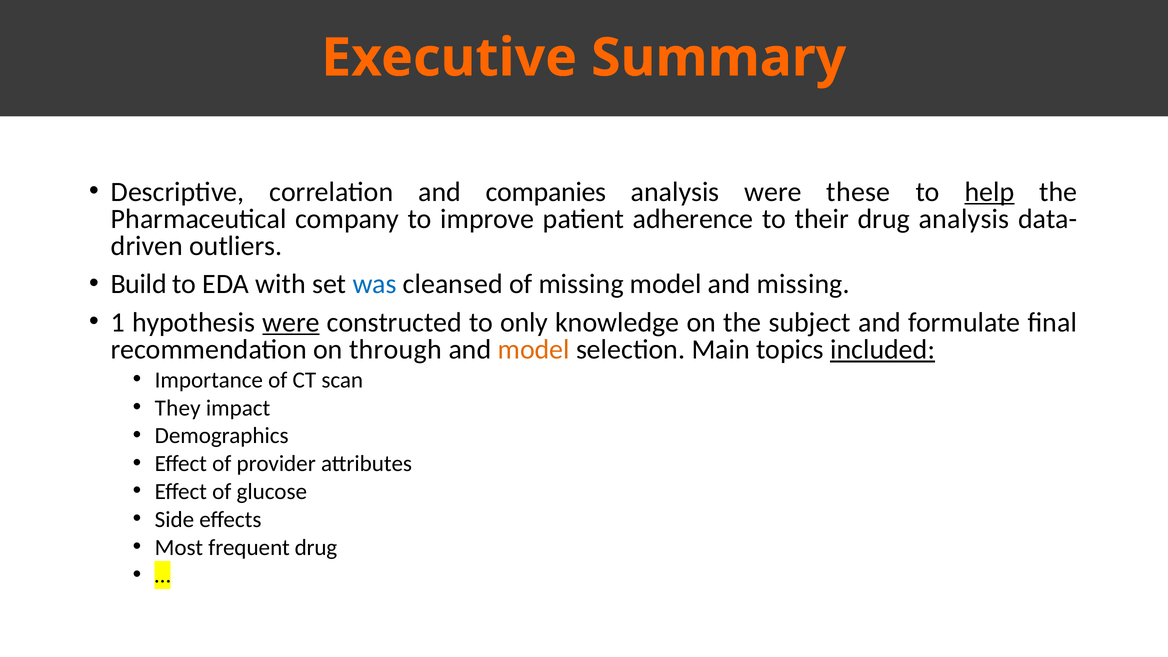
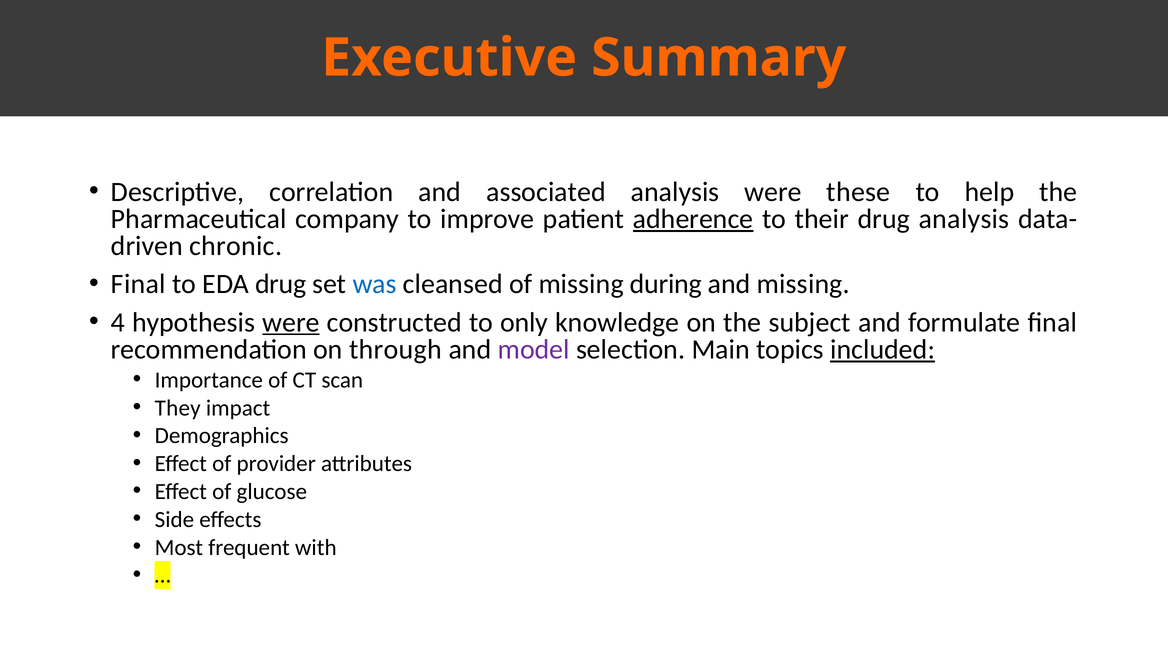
companies: companies -> associated (546, 192)
help underline: present -> none (989, 192)
adherence underline: none -> present (693, 219)
outliers: outliers -> chronic (236, 246)
Build: Build -> Final (138, 284)
EDA with: with -> drug (281, 284)
missing model: model -> during (666, 284)
1: 1 -> 4 (118, 322)
model colour: orange -> purple (534, 350)
frequent drug: drug -> with (316, 547)
